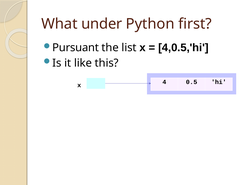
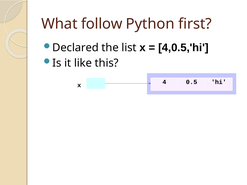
under: under -> follow (102, 24)
Pursuant: Pursuant -> Declared (76, 48)
